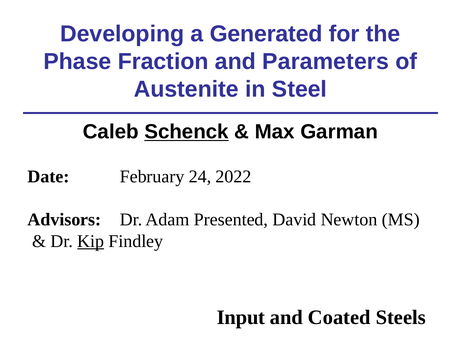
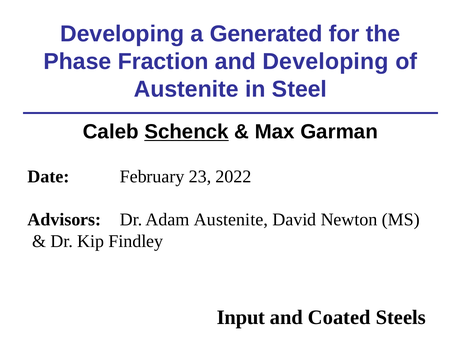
and Parameters: Parameters -> Developing (326, 62)
24: 24 -> 23 (200, 176)
Adam Presented: Presented -> Austenite (231, 219)
Kip underline: present -> none (91, 241)
